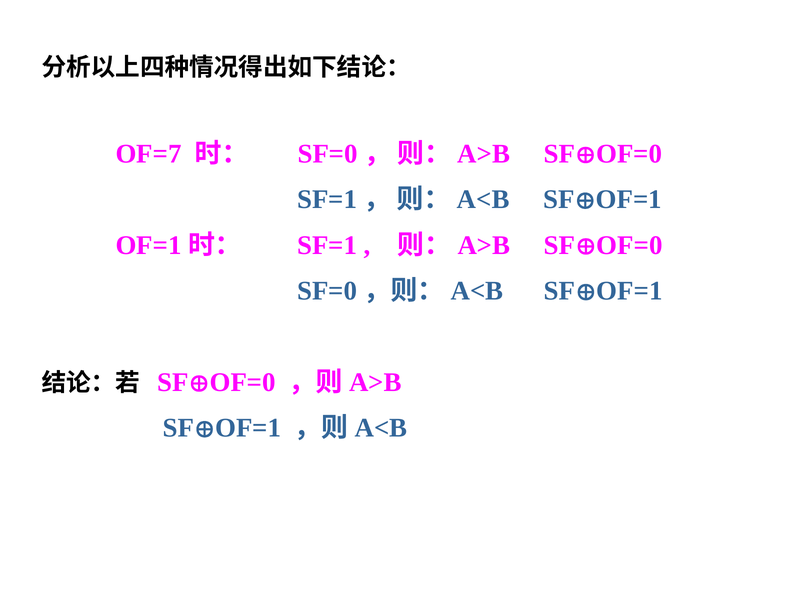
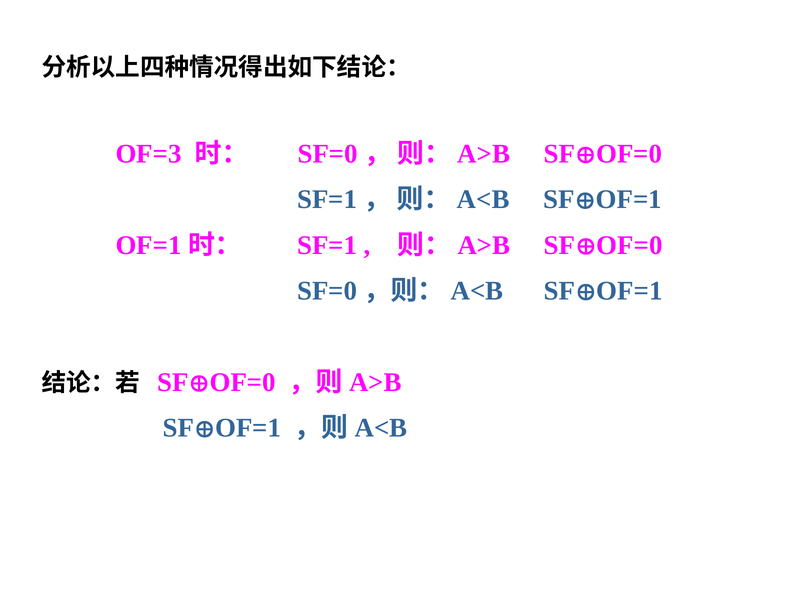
OF=7: OF=7 -> OF=3 (149, 154)
